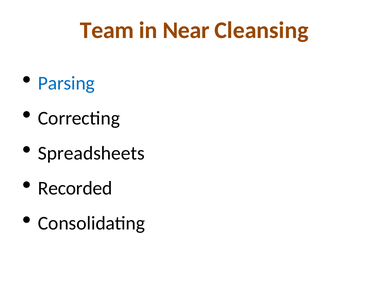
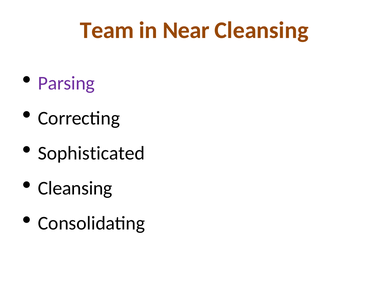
Parsing colour: blue -> purple (66, 83)
Spreadsheets: Spreadsheets -> Sophisticated (91, 153)
Recorded: Recorded -> Cleansing (75, 188)
